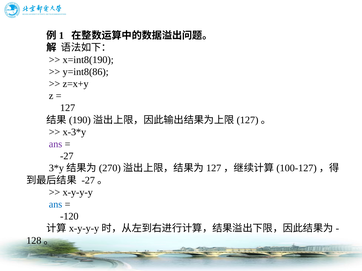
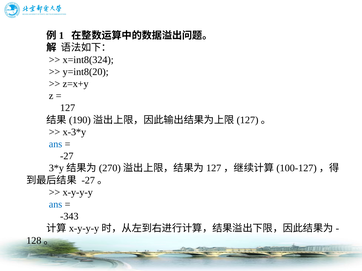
x=int8(190: x=int8(190 -> x=int8(324 (88, 60)
y=int8(86: y=int8(86 -> y=int8(20 (86, 72)
ans colour: purple -> blue (56, 144)
-120: -120 -> -343 (69, 217)
